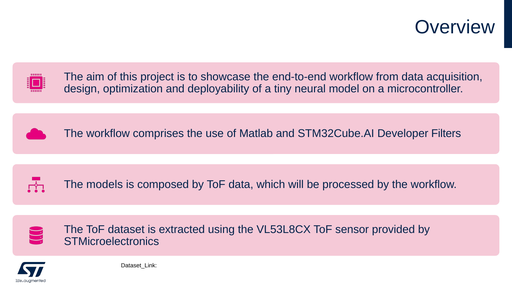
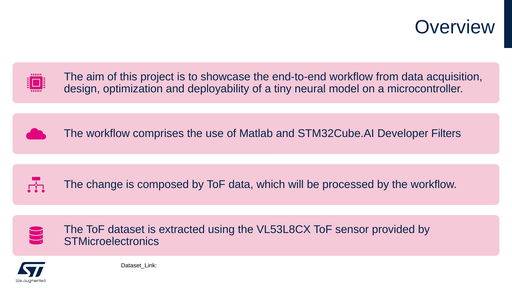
models: models -> change (105, 184)
